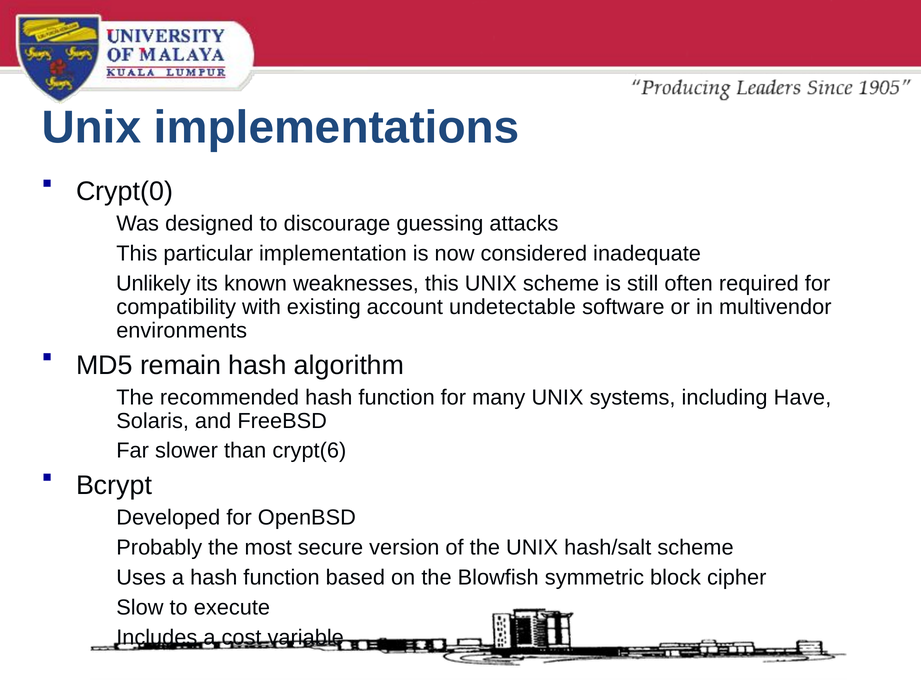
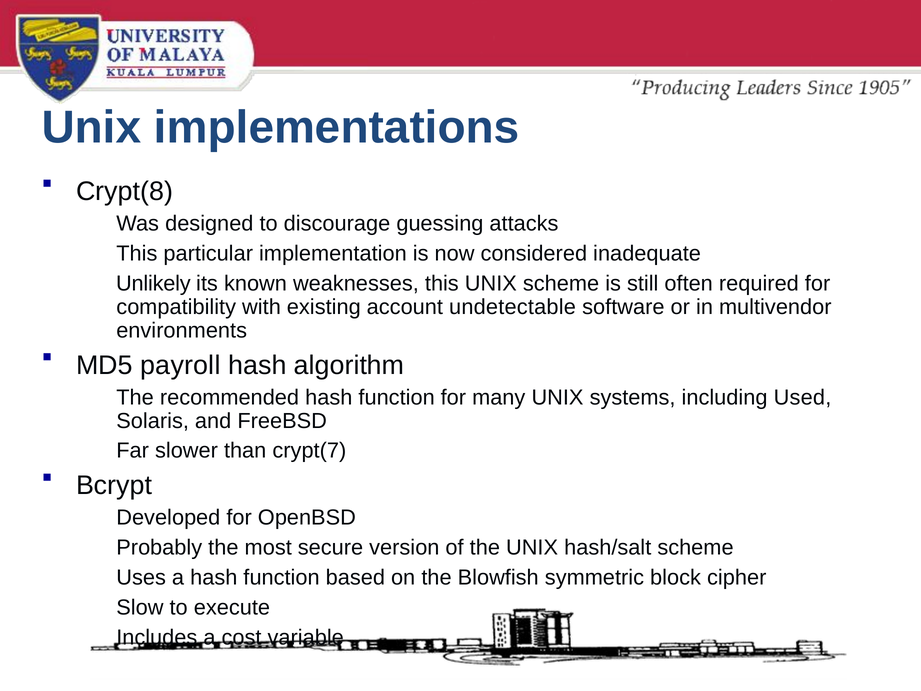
Crypt(0: Crypt(0 -> Crypt(8 (125, 191)
remain: remain -> payroll (180, 365)
Have: Have -> Used (802, 397)
crypt(6: crypt(6 -> crypt(7 (309, 451)
